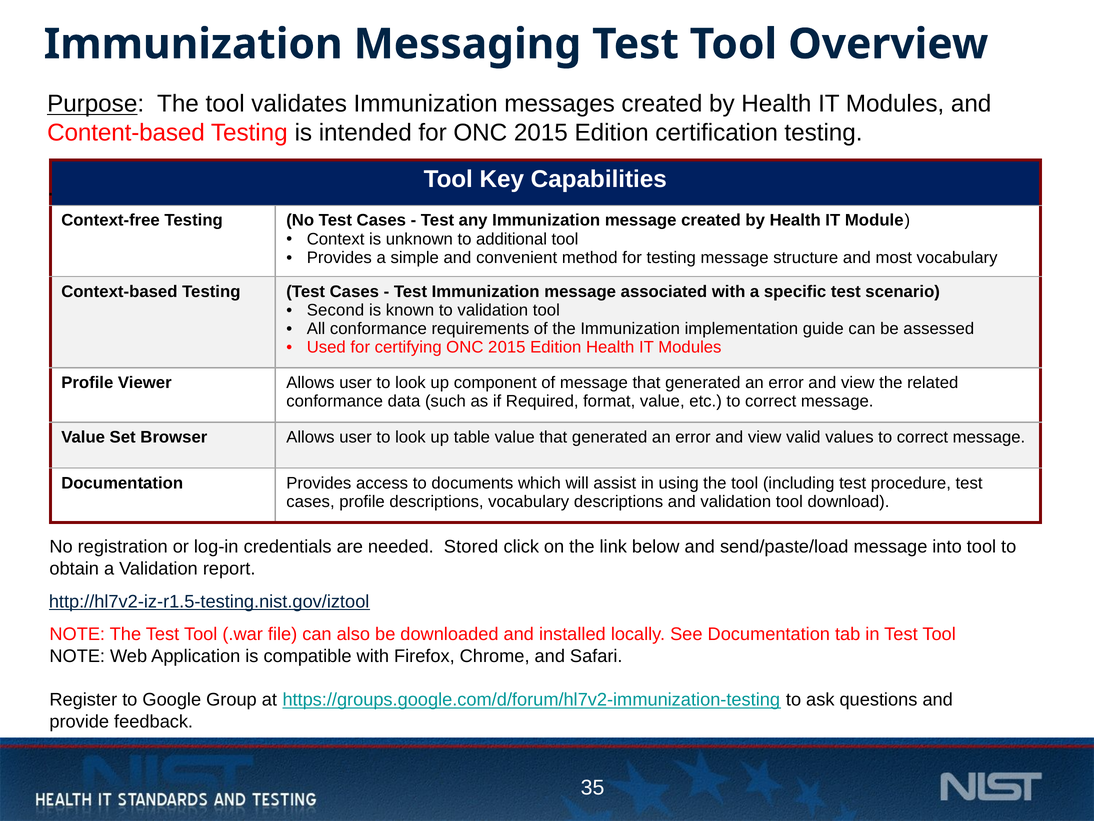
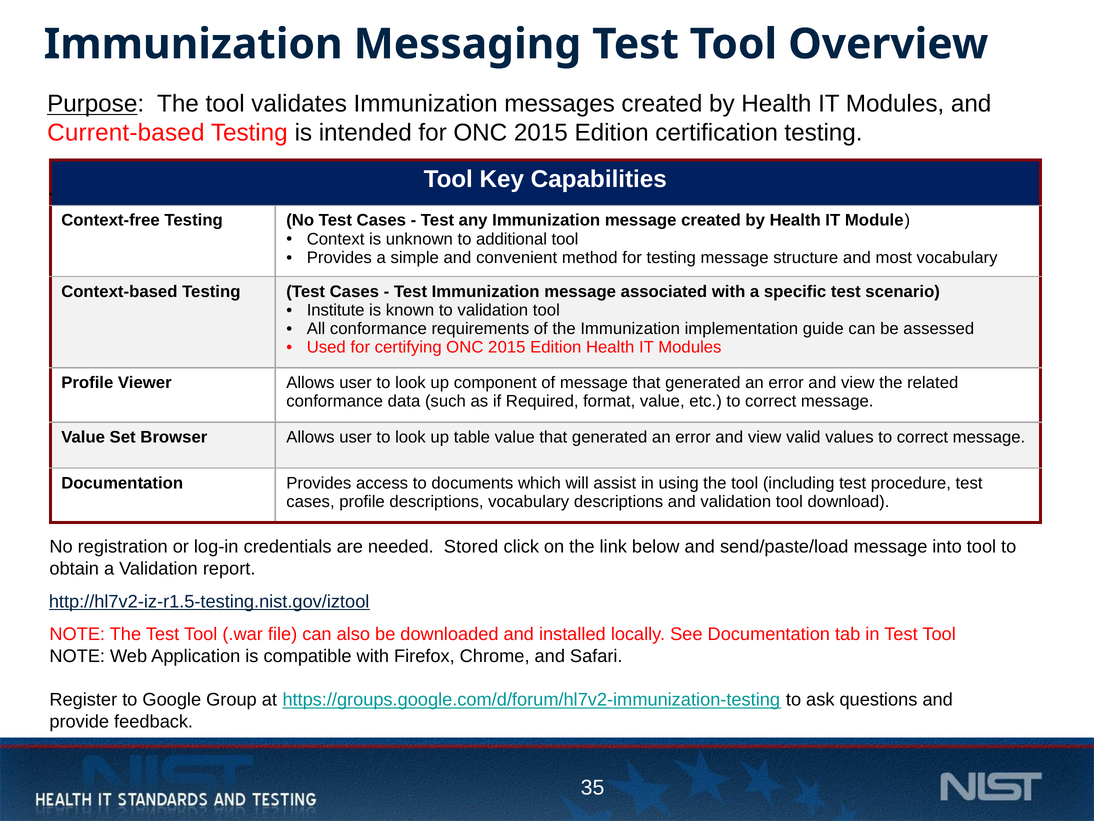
Content-based: Content-based -> Current-based (126, 133)
Second: Second -> Institute (336, 310)
